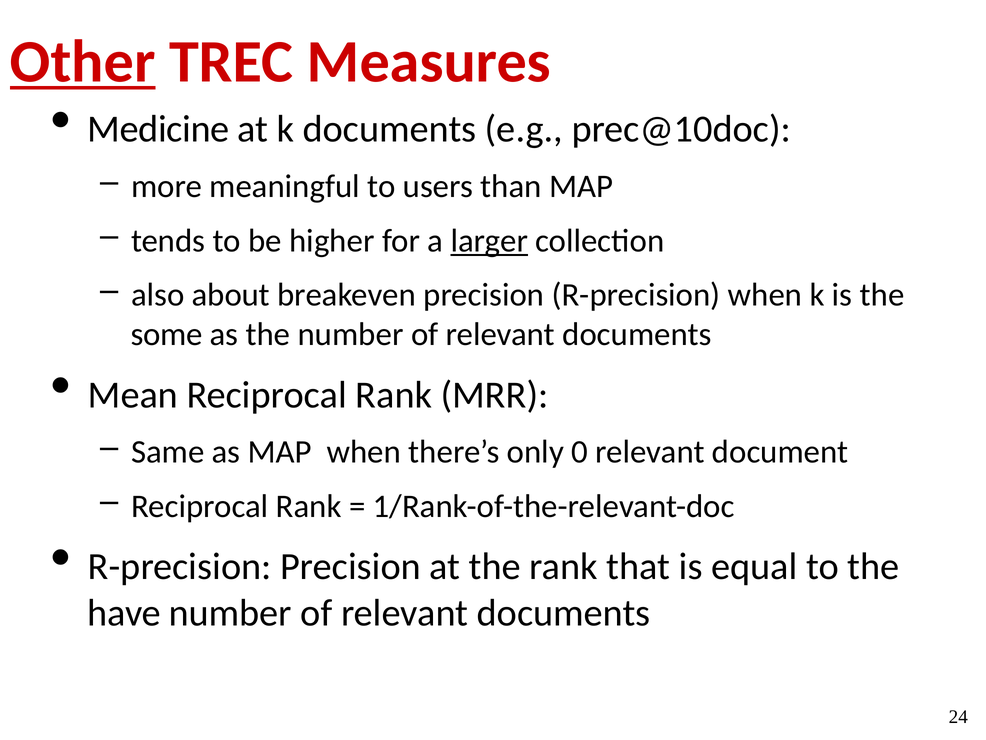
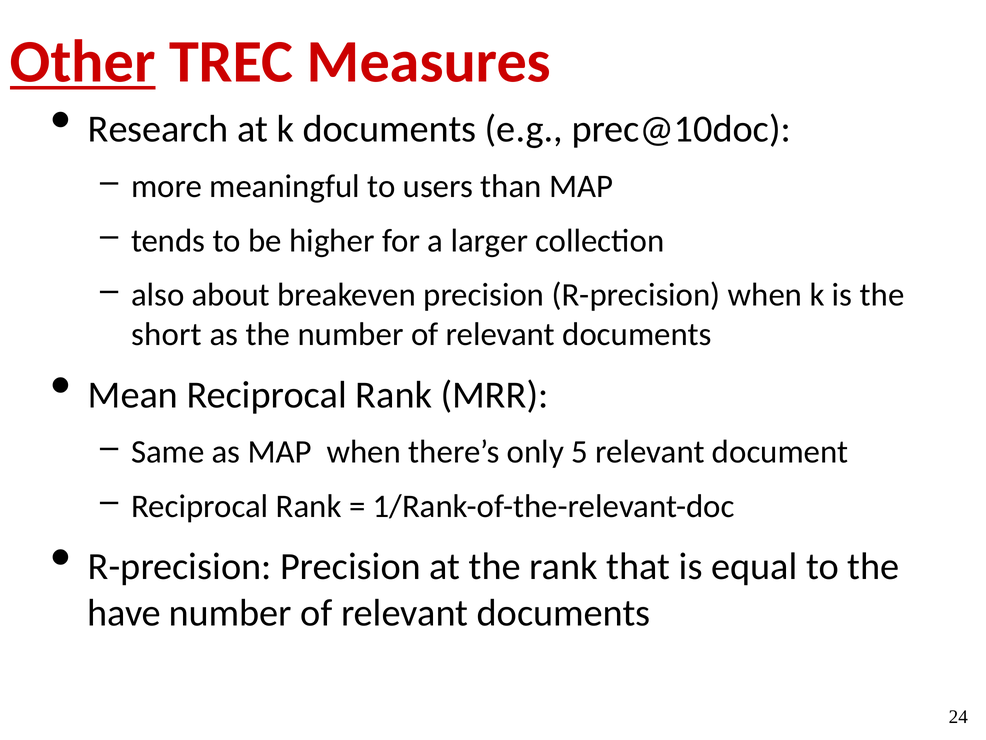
Medicine: Medicine -> Research (158, 129)
larger underline: present -> none (489, 241)
some: some -> short (166, 334)
0: 0 -> 5 (580, 452)
